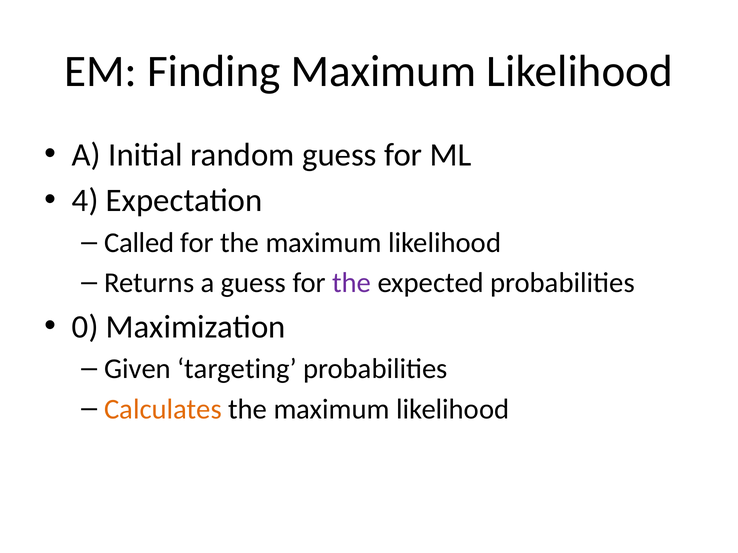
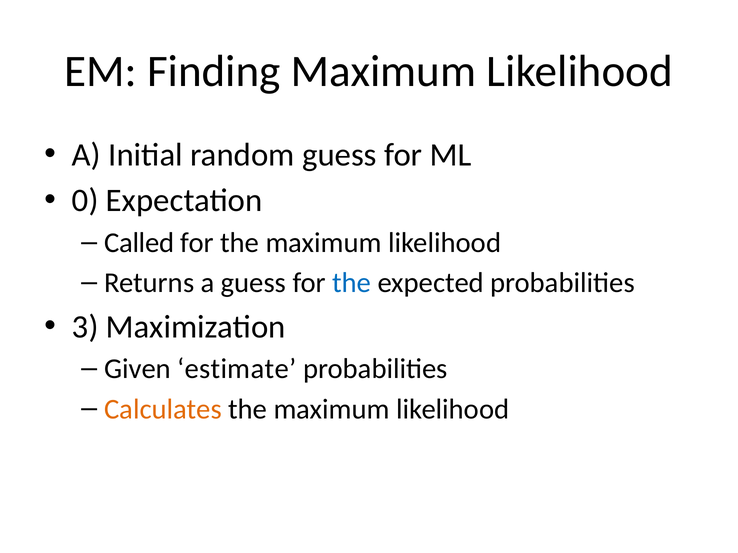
4: 4 -> 0 (85, 201)
the colour: purple -> blue (352, 283)
0: 0 -> 3 (85, 327)
targeting: targeting -> estimate (237, 369)
